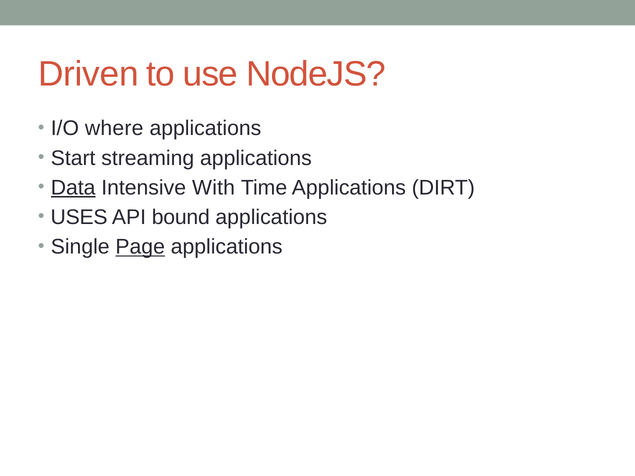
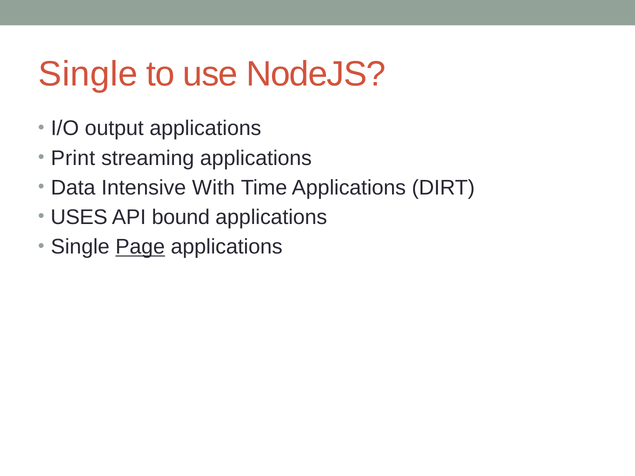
Driven: Driven -> Single (88, 74)
where: where -> output (114, 128)
Start: Start -> Print (73, 158)
Data underline: present -> none (73, 188)
